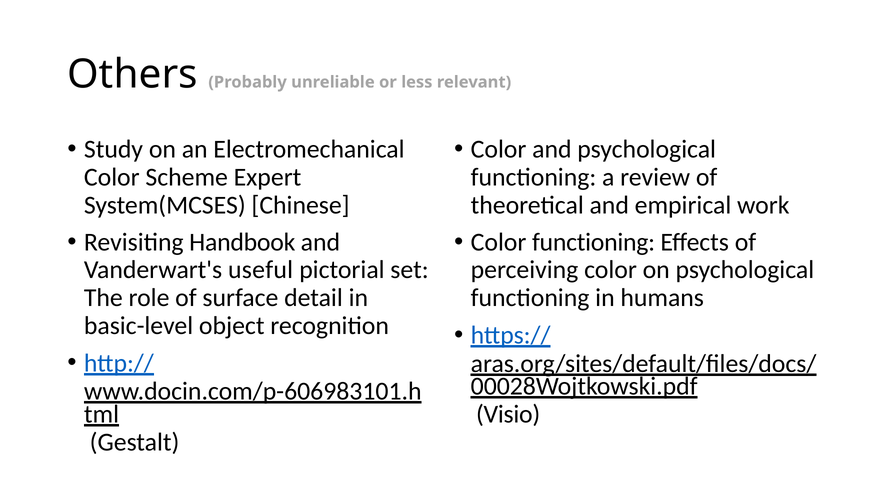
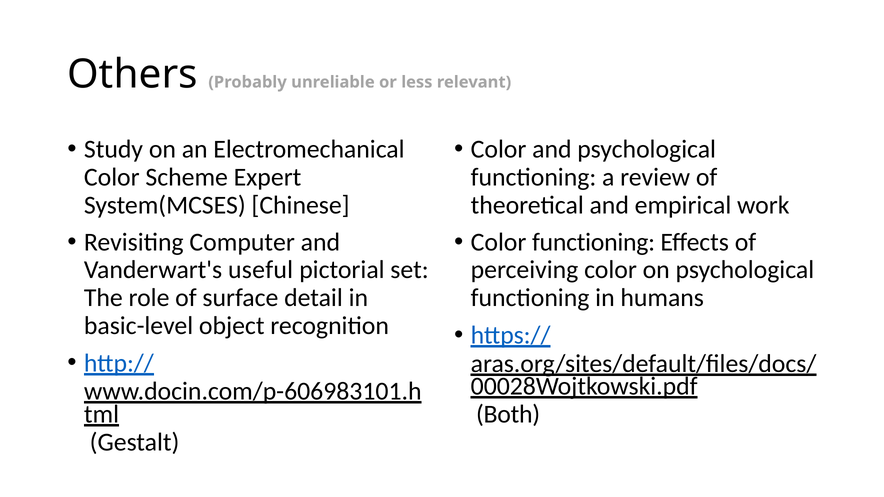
Handbook: Handbook -> Computer (242, 242)
Visio: Visio -> Both (508, 414)
